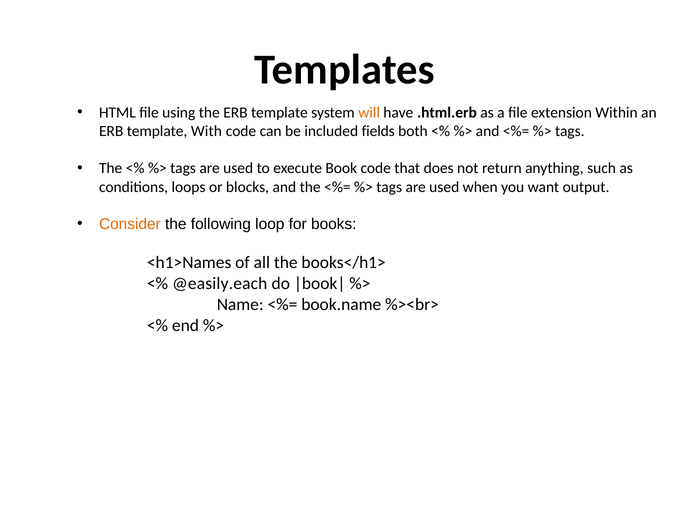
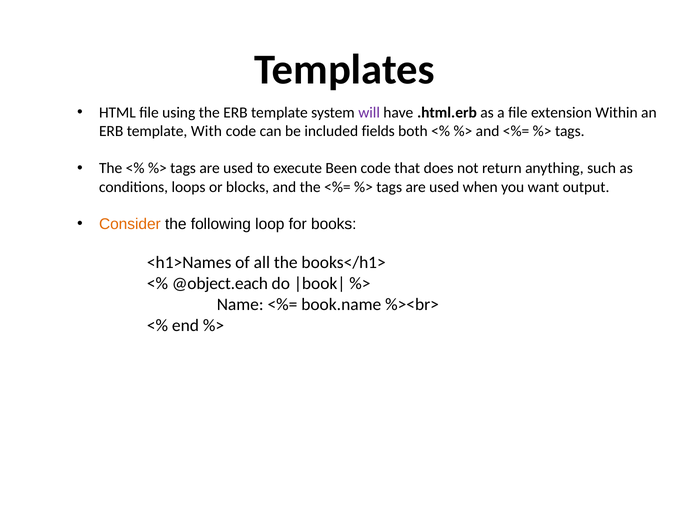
will colour: orange -> purple (369, 113)
Book: Book -> Been (341, 168)
@easily.each: @easily.each -> @object.each (220, 284)
